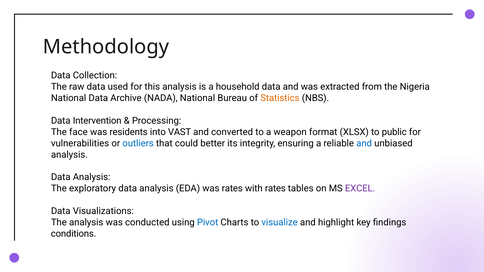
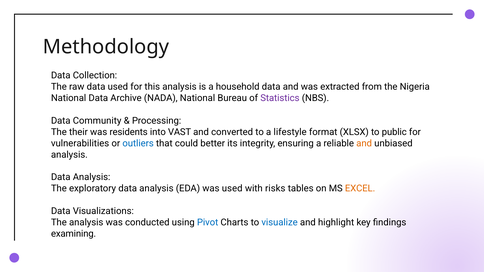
Statistics colour: orange -> purple (280, 98)
Intervention: Intervention -> Community (97, 121)
face: face -> their (78, 132)
weapon: weapon -> lifestyle (290, 132)
and colour: blue -> orange (364, 143)
was rates: rates -> used (232, 189)
with rates: rates -> risks (275, 189)
EXCEL colour: purple -> orange (360, 189)
conditions: conditions -> examining (74, 234)
